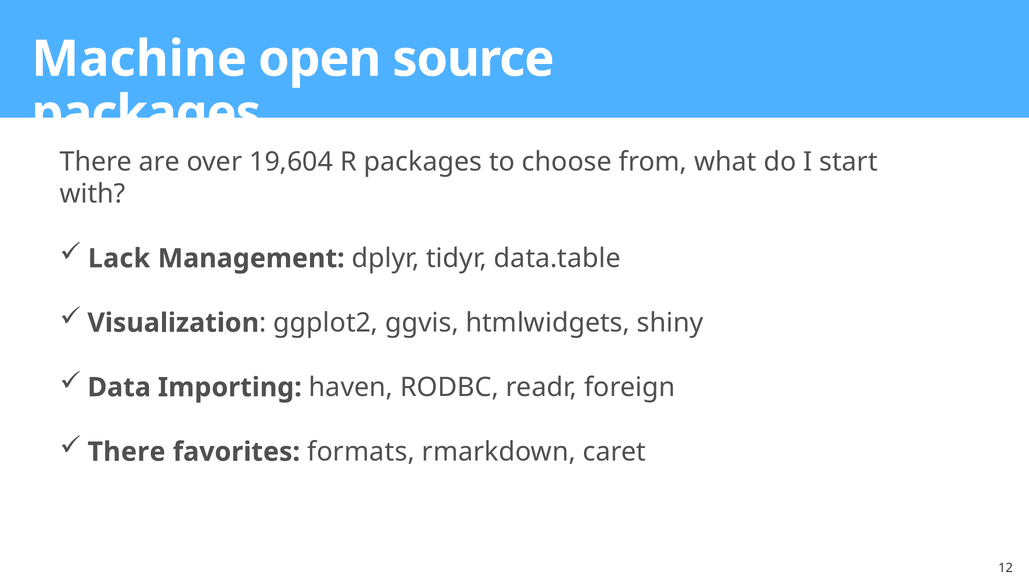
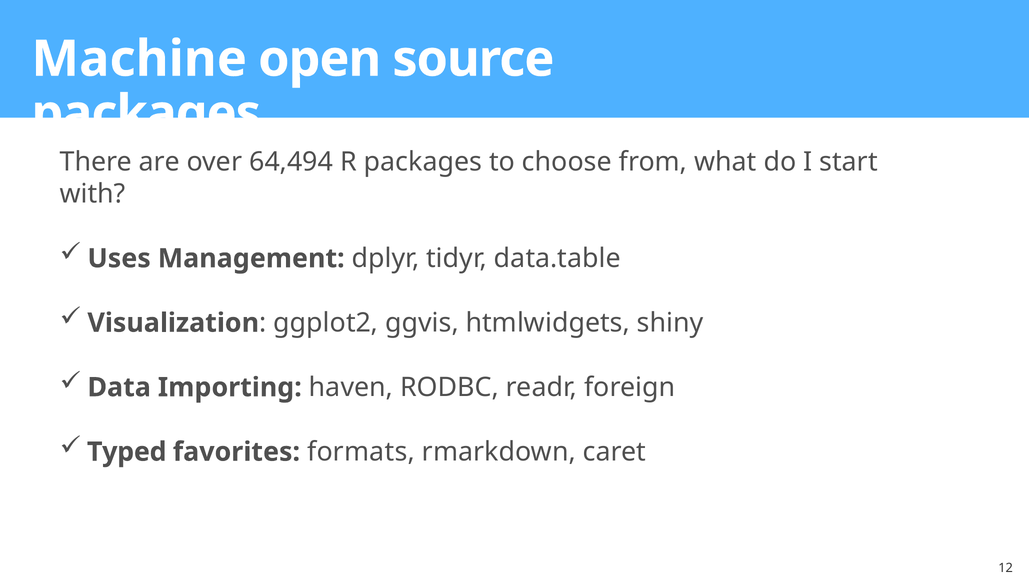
19,604: 19,604 -> 64,494 (291, 162)
Lack: Lack -> Uses (119, 258)
There: There -> Typed (127, 452)
